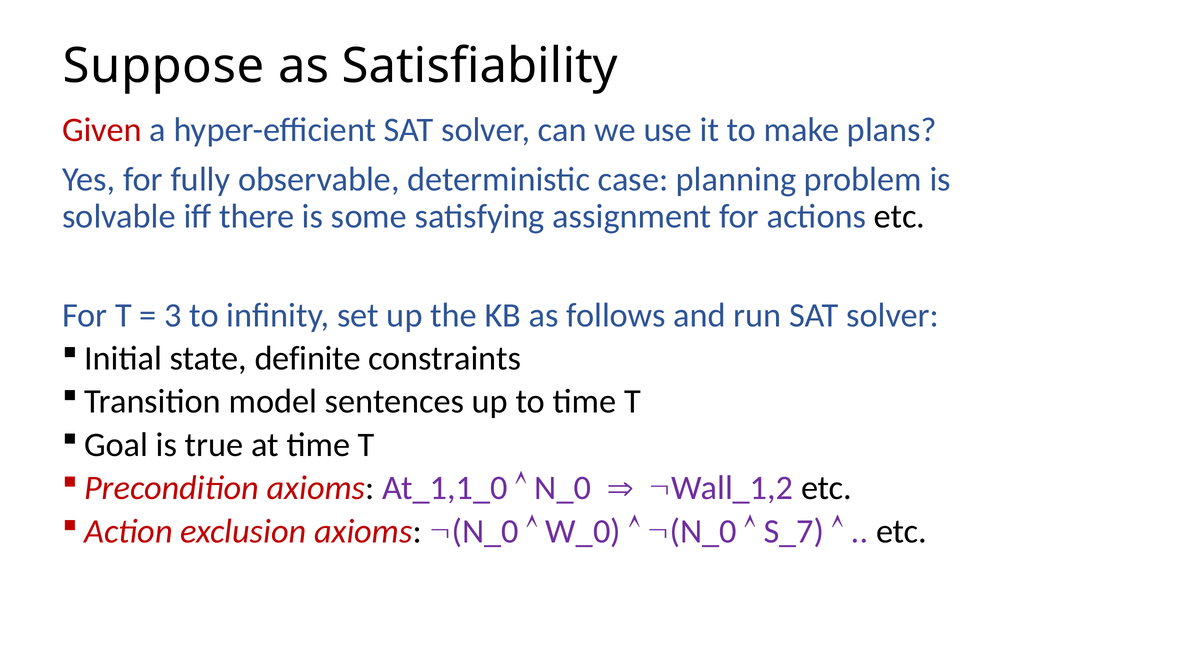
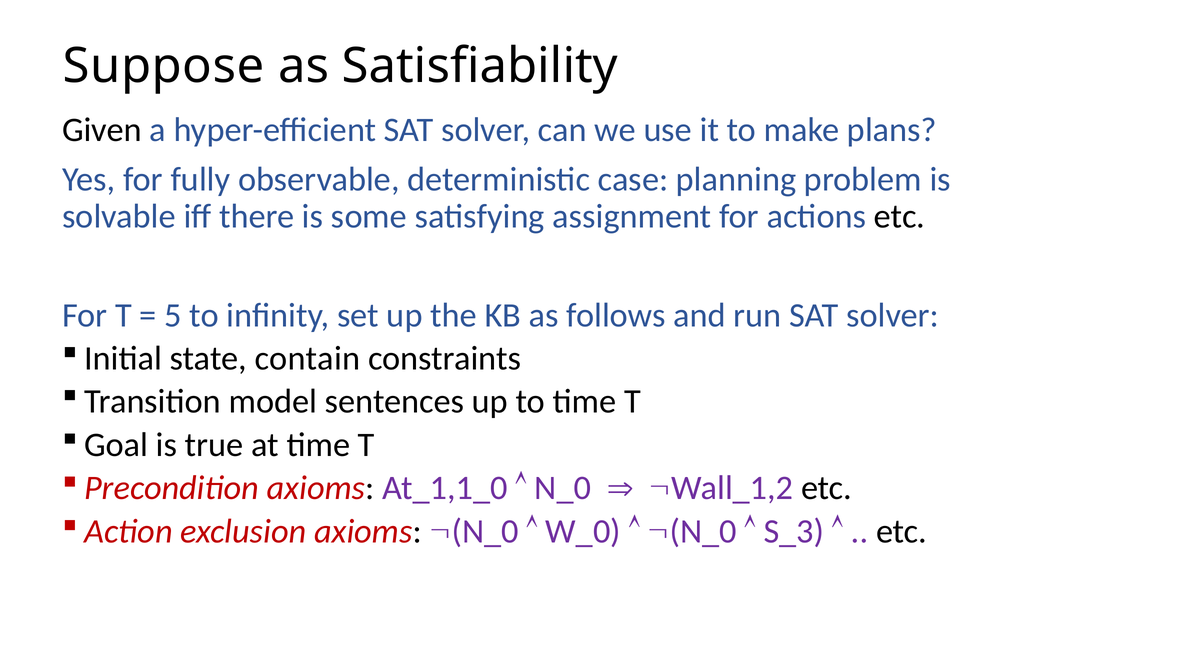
Given colour: red -> black (102, 130)
3: 3 -> 5 (173, 316)
definite: definite -> contain (307, 359)
S_7: S_7 -> S_3 (794, 532)
